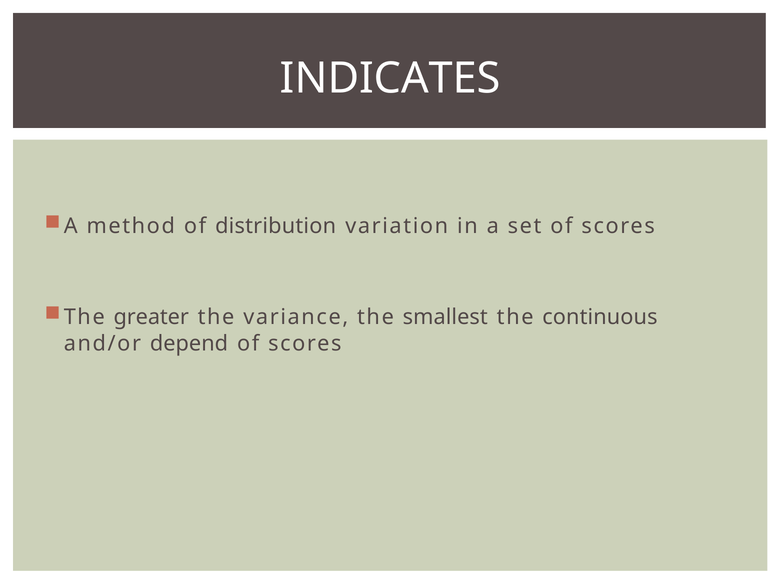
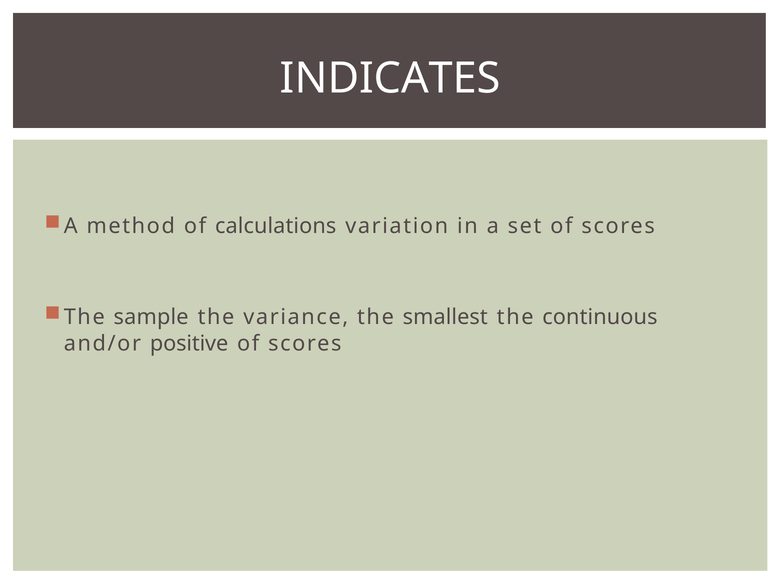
distribution: distribution -> calculations (276, 226)
greater: greater -> sample (151, 317)
depend: depend -> positive (189, 343)
